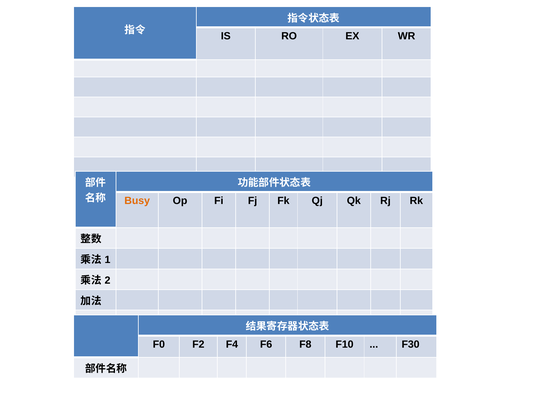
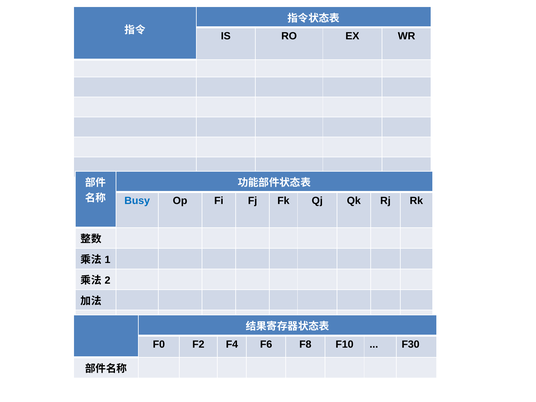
Busy colour: orange -> blue (137, 201)
